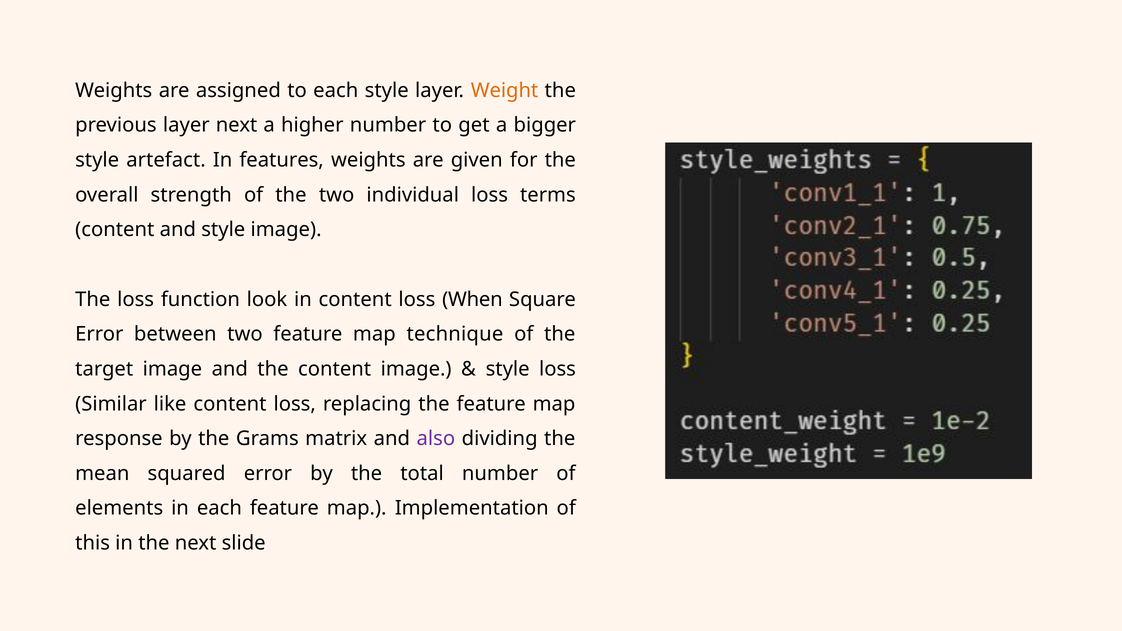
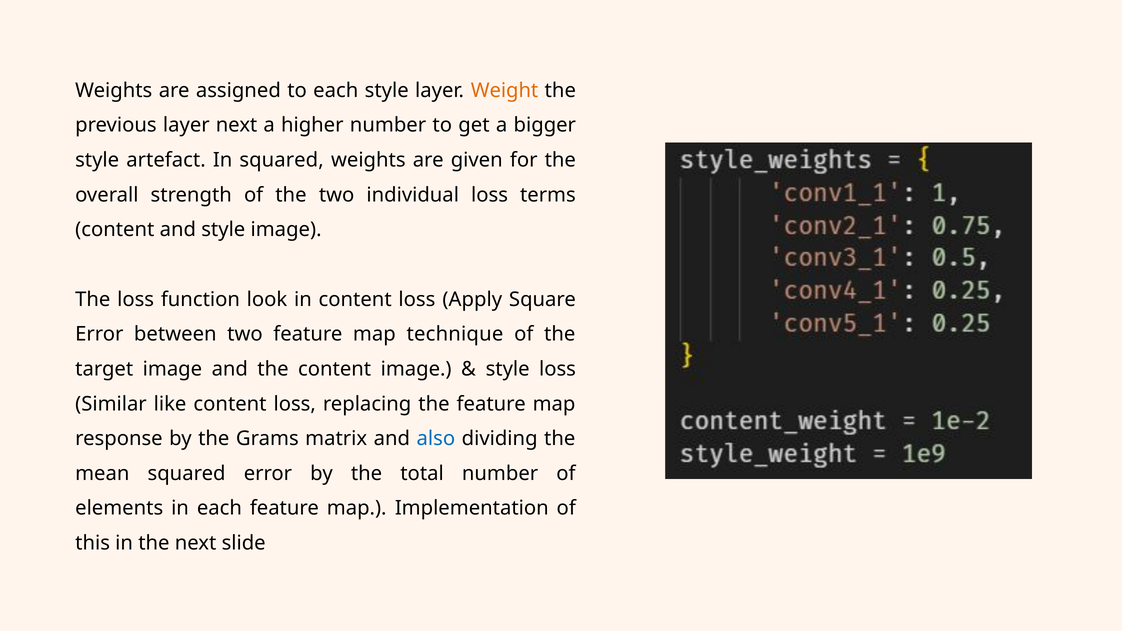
In features: features -> squared (282, 160)
When: When -> Apply (472, 299)
also colour: purple -> blue (436, 439)
